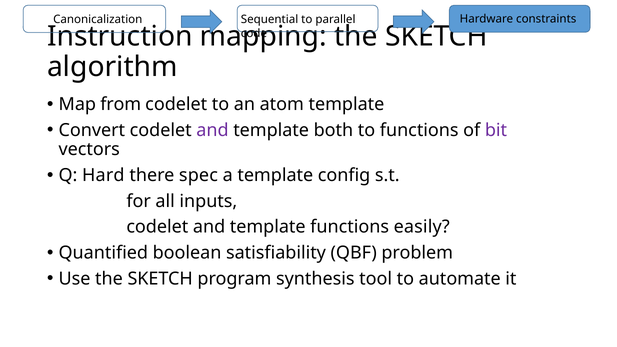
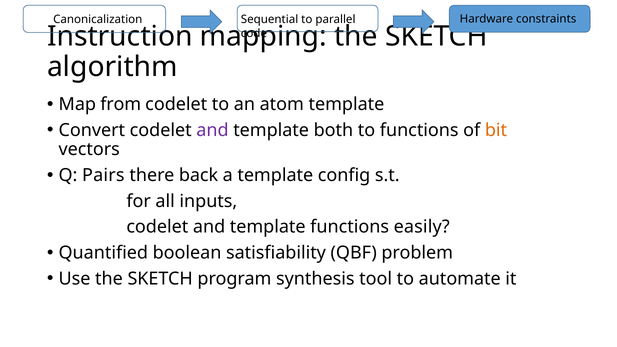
bit colour: purple -> orange (496, 130)
Hard: Hard -> Pairs (103, 175)
spec: spec -> back (199, 175)
